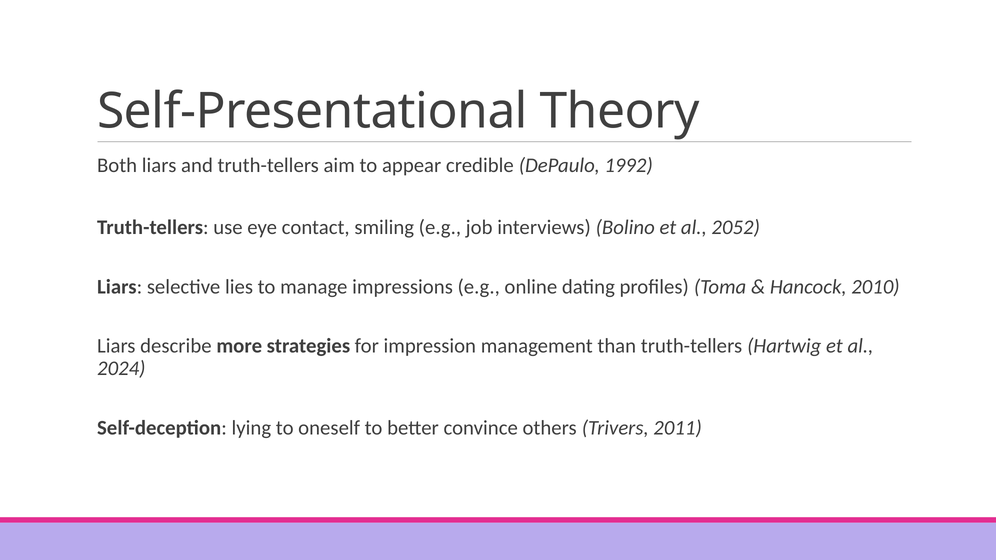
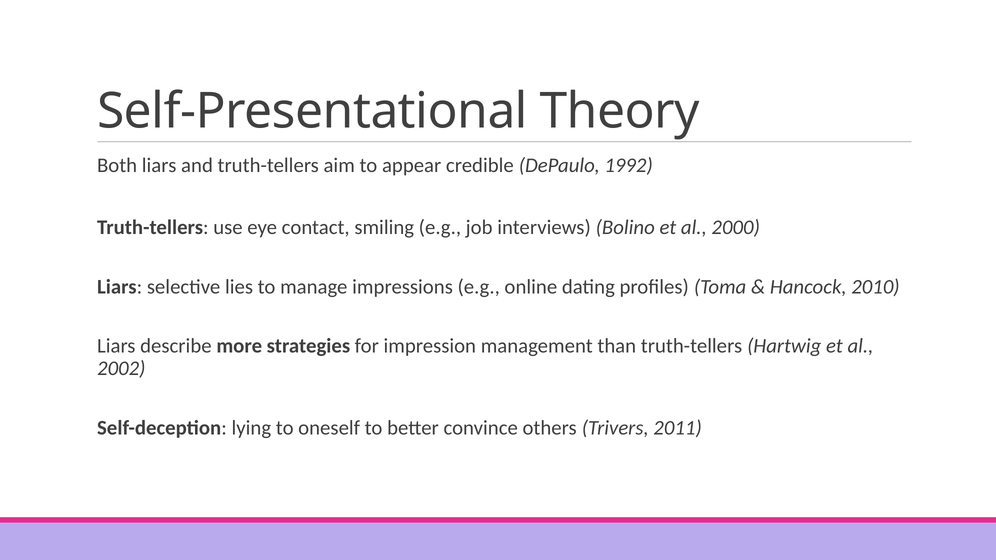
2052: 2052 -> 2000 (736, 227)
2024: 2024 -> 2002 (121, 369)
